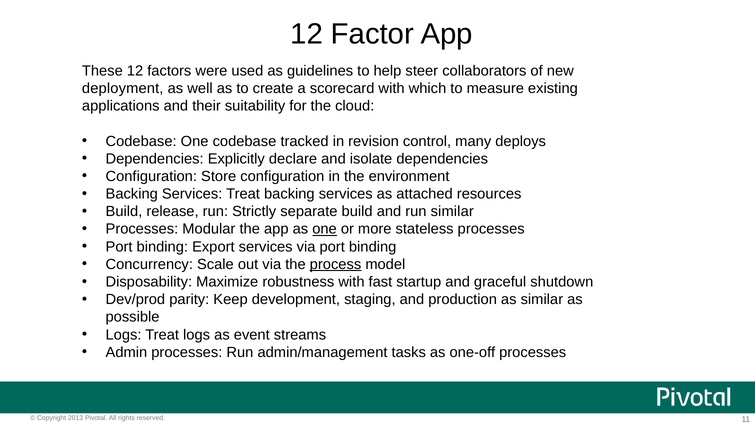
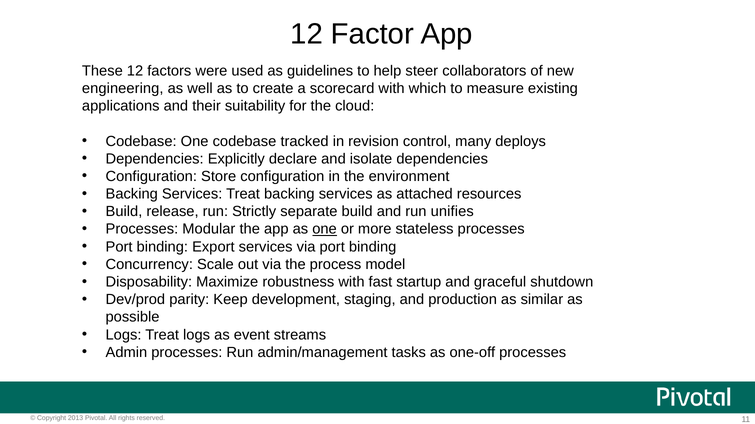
deployment: deployment -> engineering (123, 89)
run similar: similar -> unifies (452, 212)
process underline: present -> none (335, 265)
